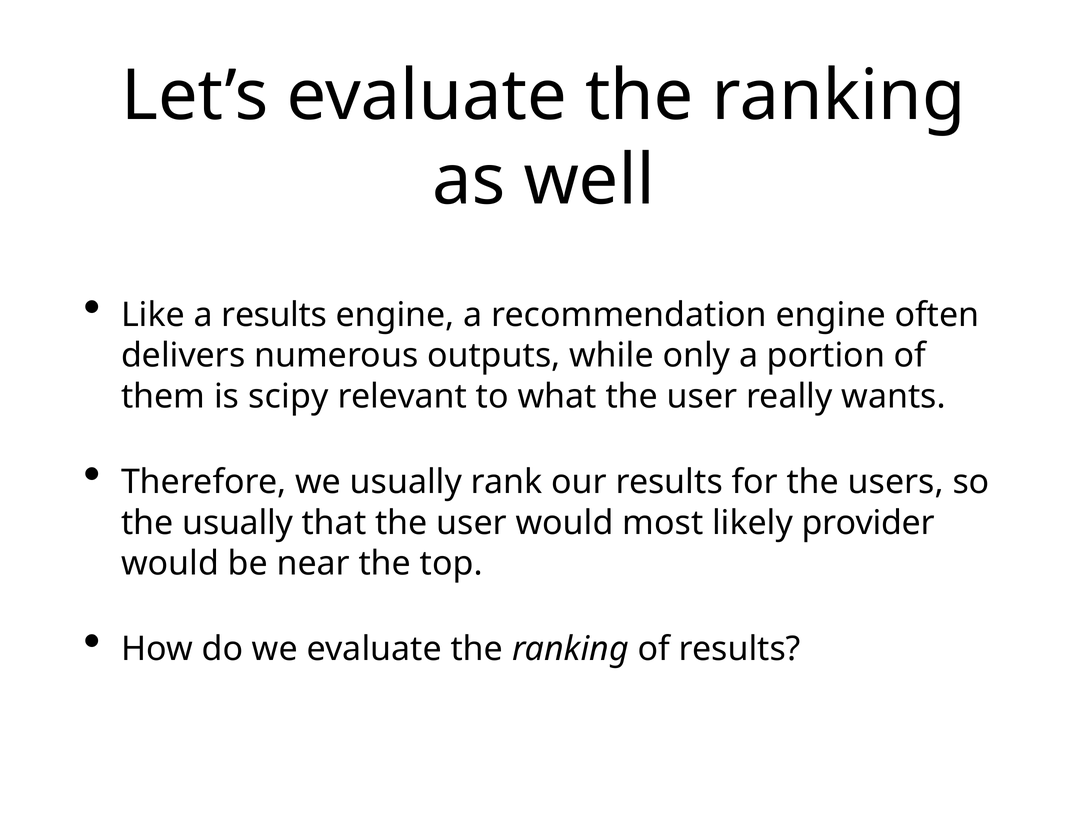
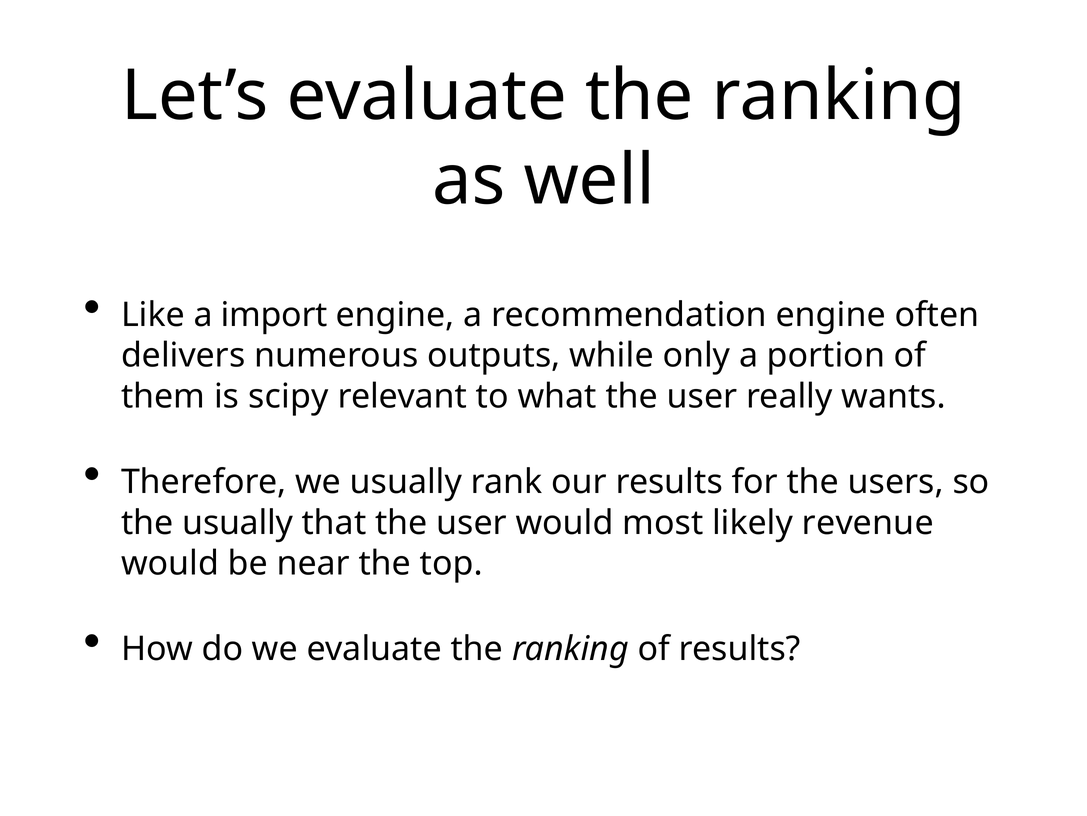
a results: results -> import (274, 314)
provider: provider -> revenue (868, 522)
